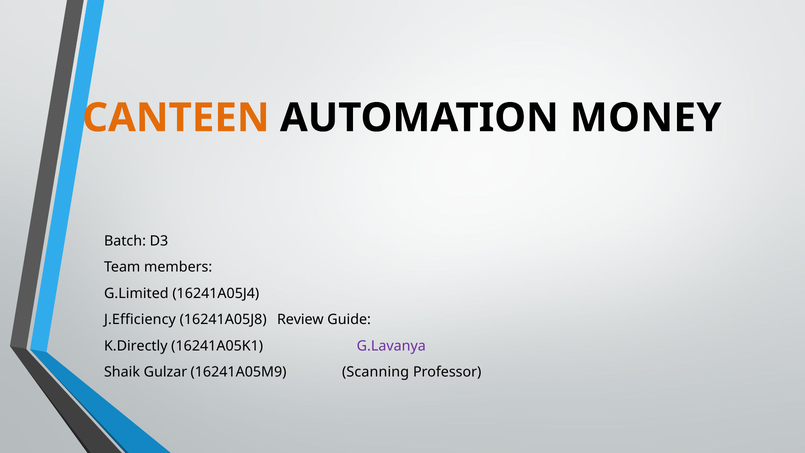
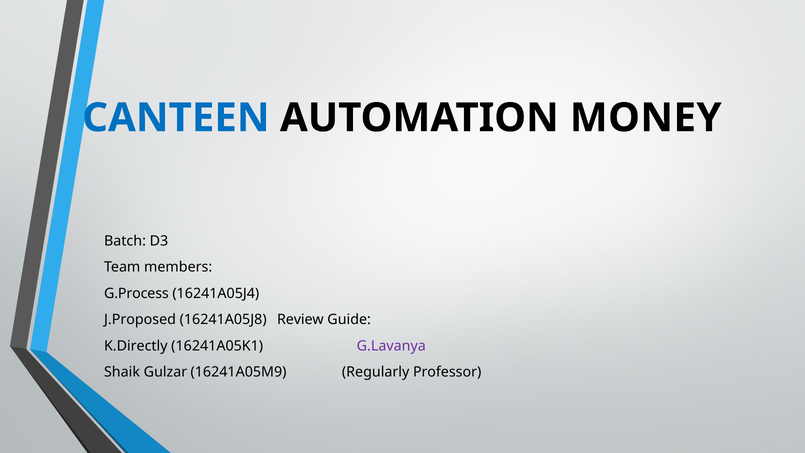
CANTEEN colour: orange -> blue (176, 118)
G.Limited: G.Limited -> G.Process (136, 293)
J.Efficiency: J.Efficiency -> J.Proposed (140, 319)
Scanning: Scanning -> Regularly (376, 372)
